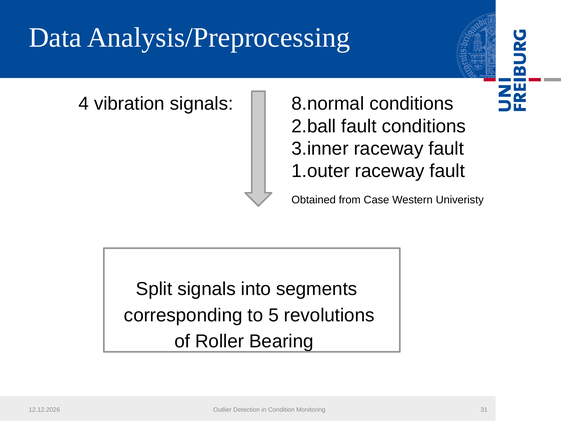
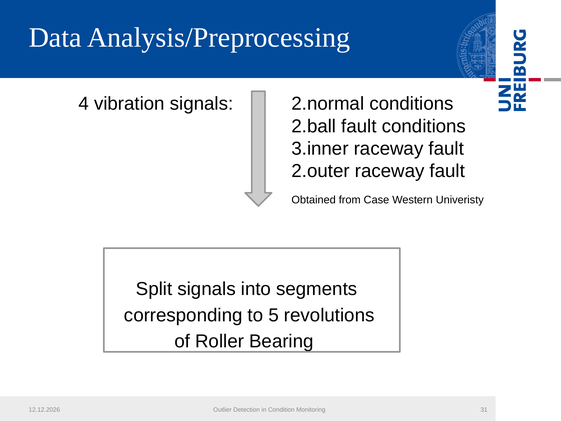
8.normal: 8.normal -> 2.normal (328, 104)
1.outer: 1.outer -> 2.outer (321, 171)
